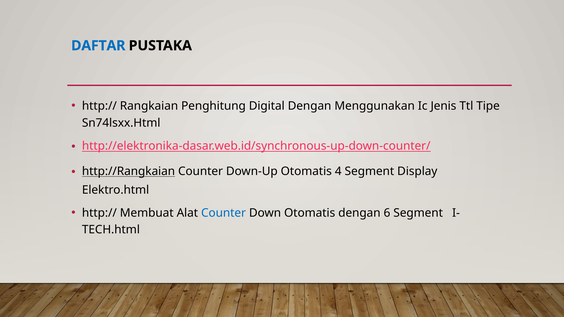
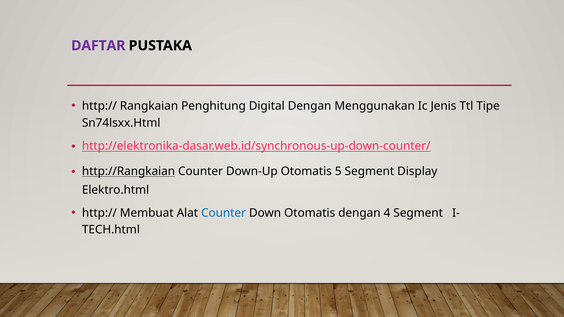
DAFTAR colour: blue -> purple (98, 46)
4: 4 -> 5 (338, 171)
6: 6 -> 4 (387, 213)
